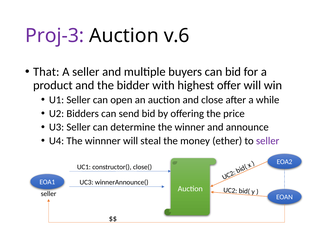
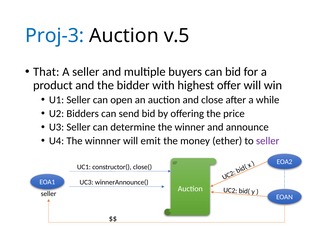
Proj-3 colour: purple -> blue (55, 36)
v.6: v.6 -> v.5 (177, 36)
steal: steal -> emit (151, 141)
